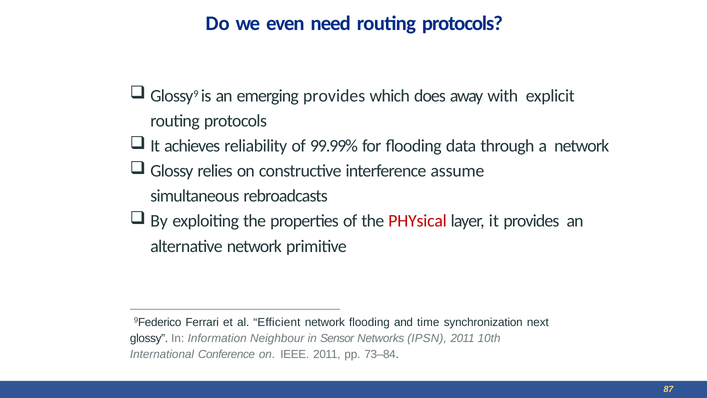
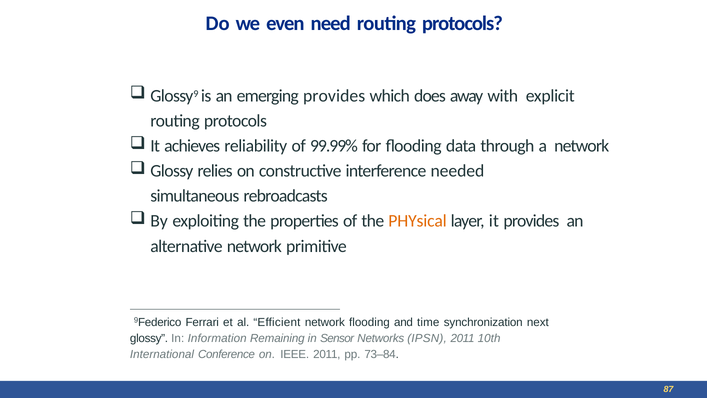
assume: assume -> needed (457, 171)
PHYsical colour: red -> orange (418, 221)
Neighbour: Neighbour -> Remaining (277, 338)
